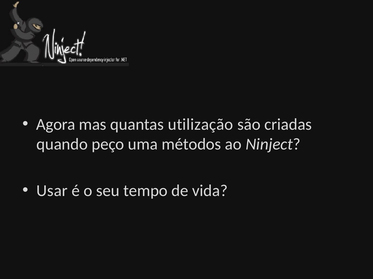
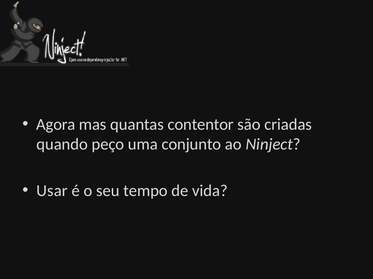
utilização: utilização -> contentor (201, 125)
métodos: métodos -> conjunto (191, 145)
